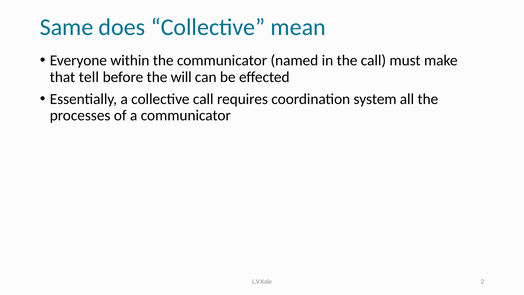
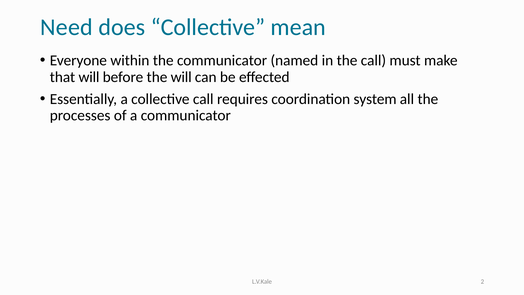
Same: Same -> Need (66, 27)
that tell: tell -> will (89, 77)
